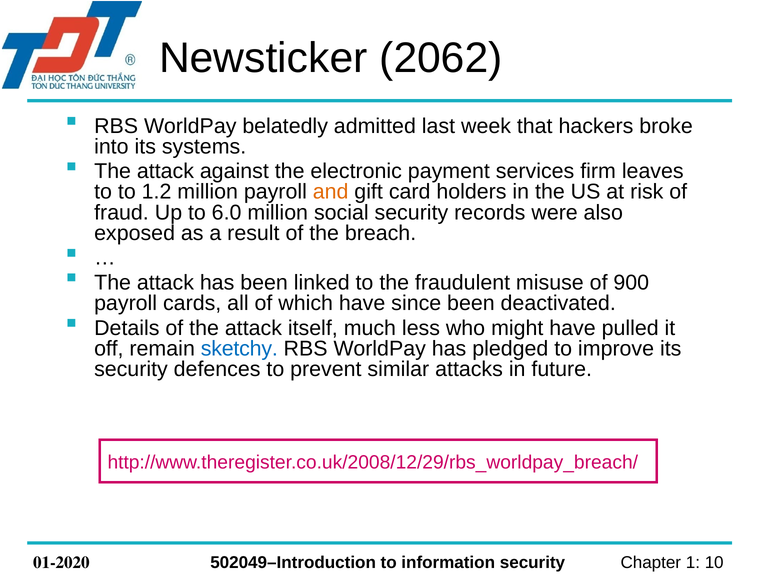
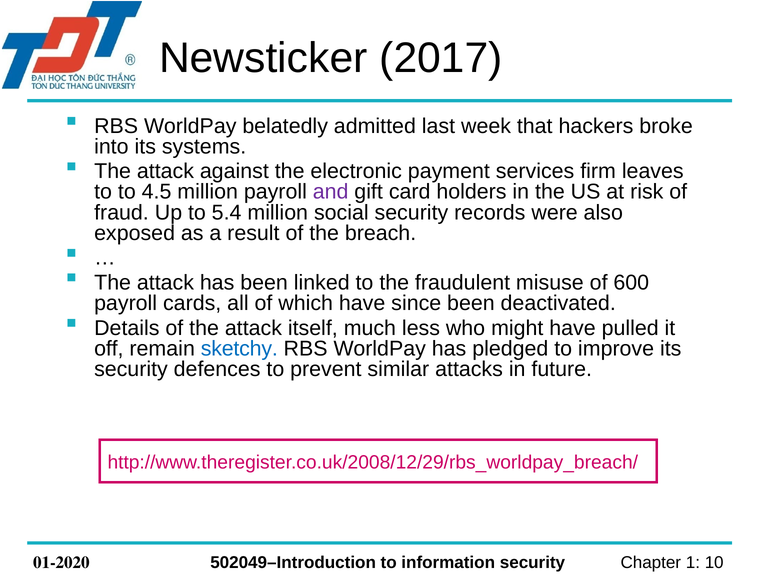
2062: 2062 -> 2017 (441, 58)
1.2: 1.2 -> 4.5 (157, 192)
and colour: orange -> purple (331, 192)
6.0: 6.0 -> 5.4 (227, 212)
900: 900 -> 600 (631, 283)
